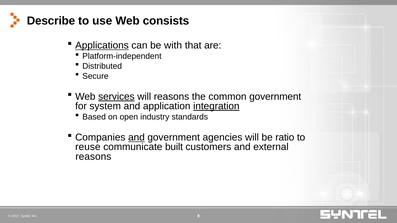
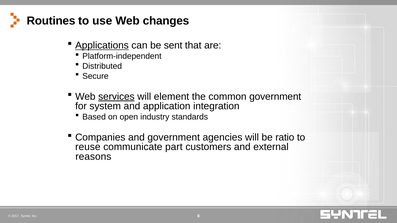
Describe: Describe -> Routines (51, 21)
consists: consists -> changes (166, 21)
with: with -> sent (173, 46)
will reasons: reasons -> element (172, 97)
integration underline: present -> none (216, 106)
and underline: present -> none (136, 138)
built: built -> part (174, 147)
